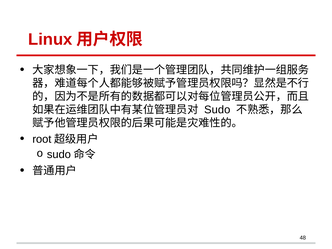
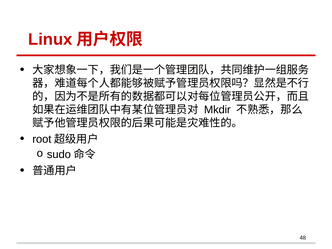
Sudo: Sudo -> Mkdir (217, 110)
